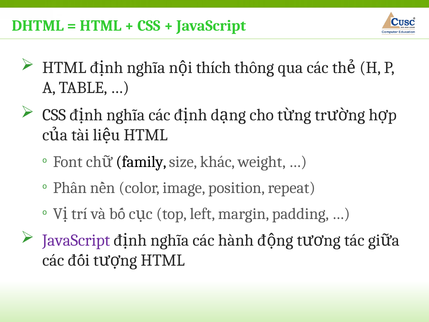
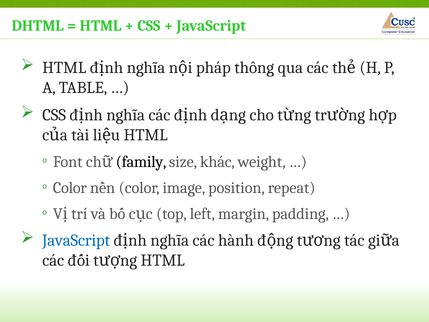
thích: thích -> pháp (213, 68)
Phần: Phần -> Color (70, 188)
JavaScript colour: purple -> blue (76, 240)
